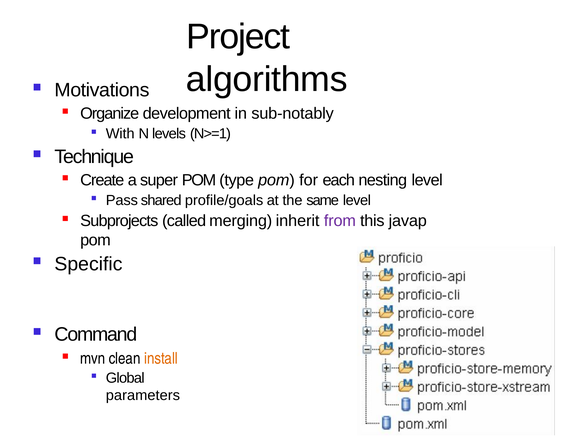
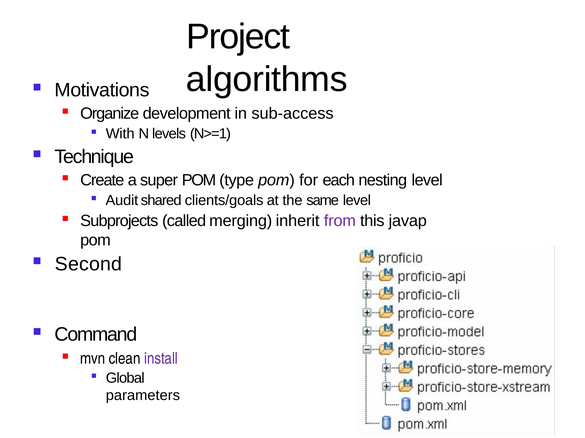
sub-notably: sub-notably -> sub-access (293, 114)
Pass: Pass -> Audit (122, 201)
profile/goals: profile/goals -> clients/goals (224, 201)
Specific: Specific -> Second (88, 264)
install colour: orange -> purple (161, 359)
